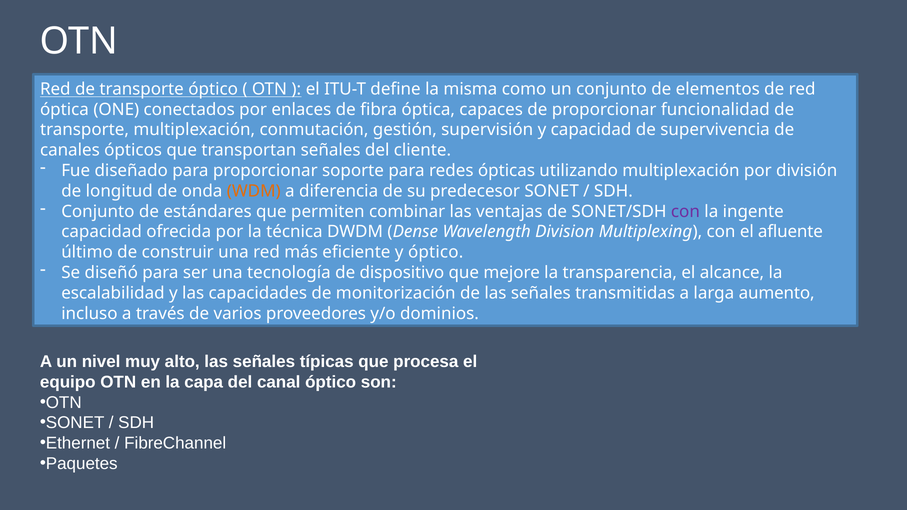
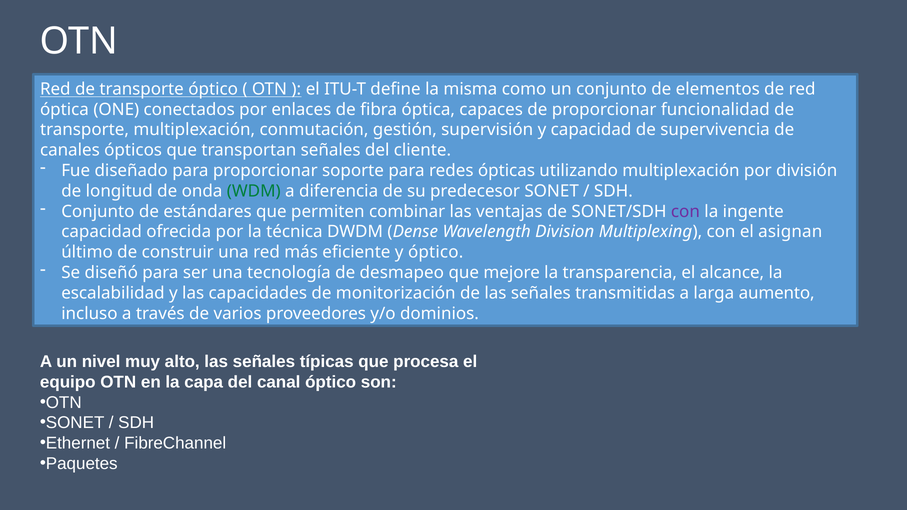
WDM colour: orange -> green (254, 191)
afluente: afluente -> asignan (790, 232)
dispositivo: dispositivo -> desmapeo (402, 273)
